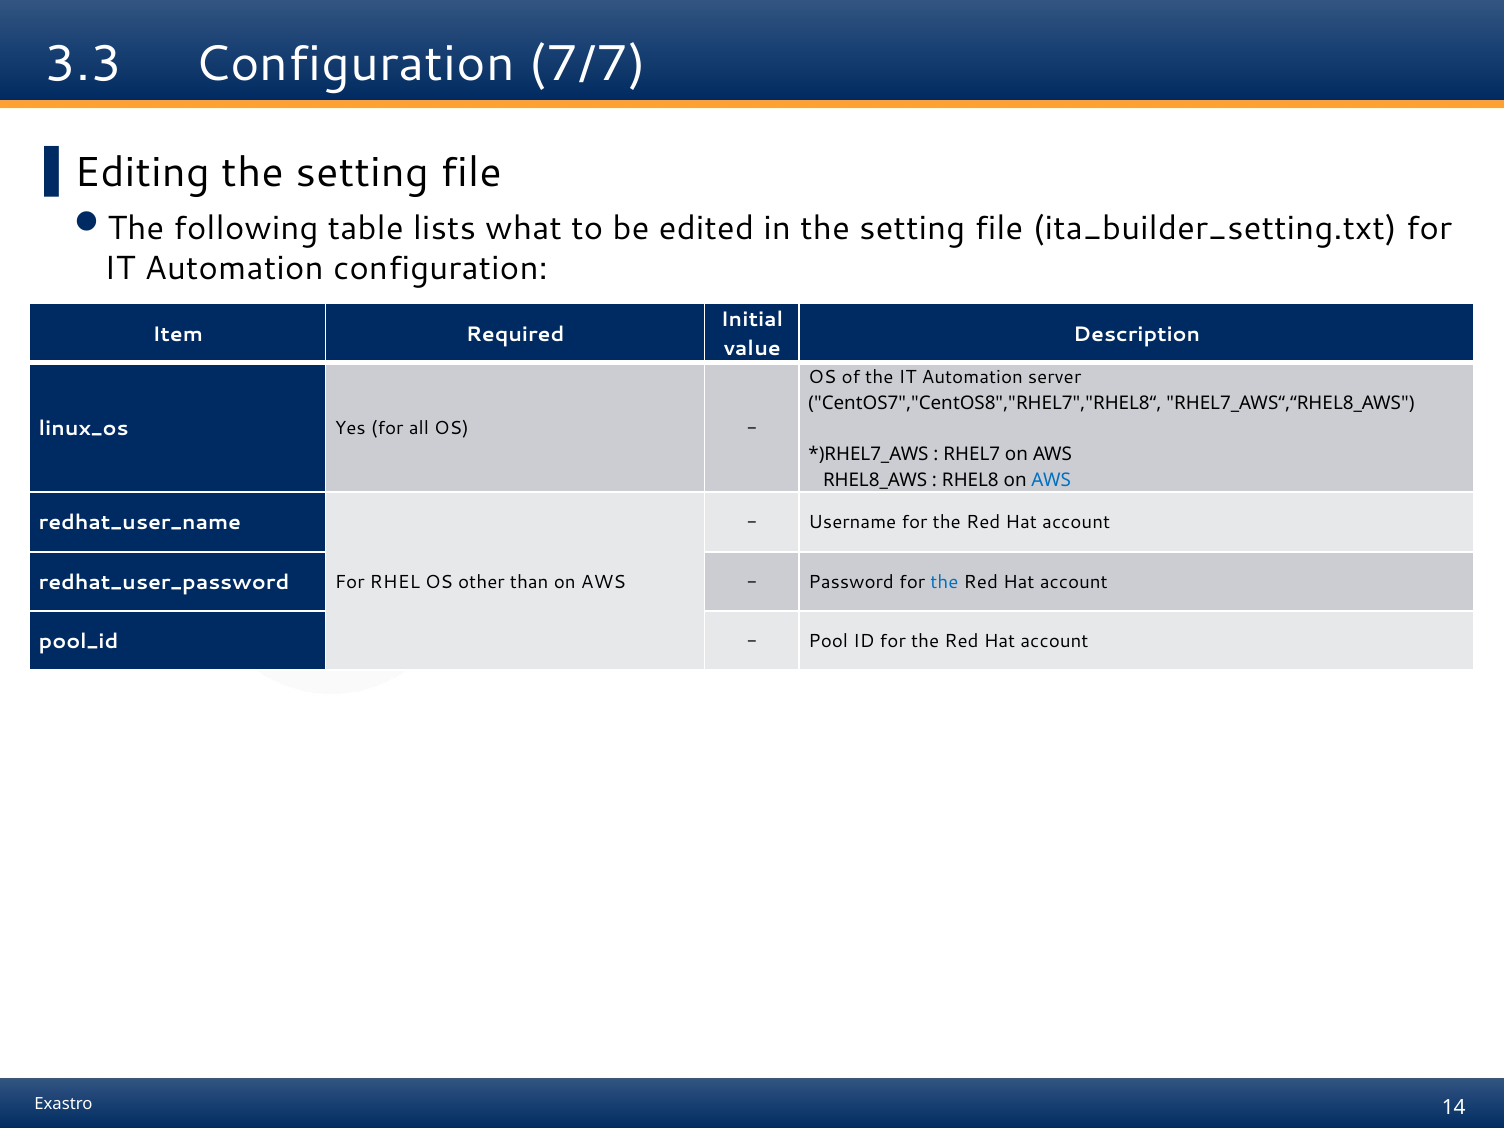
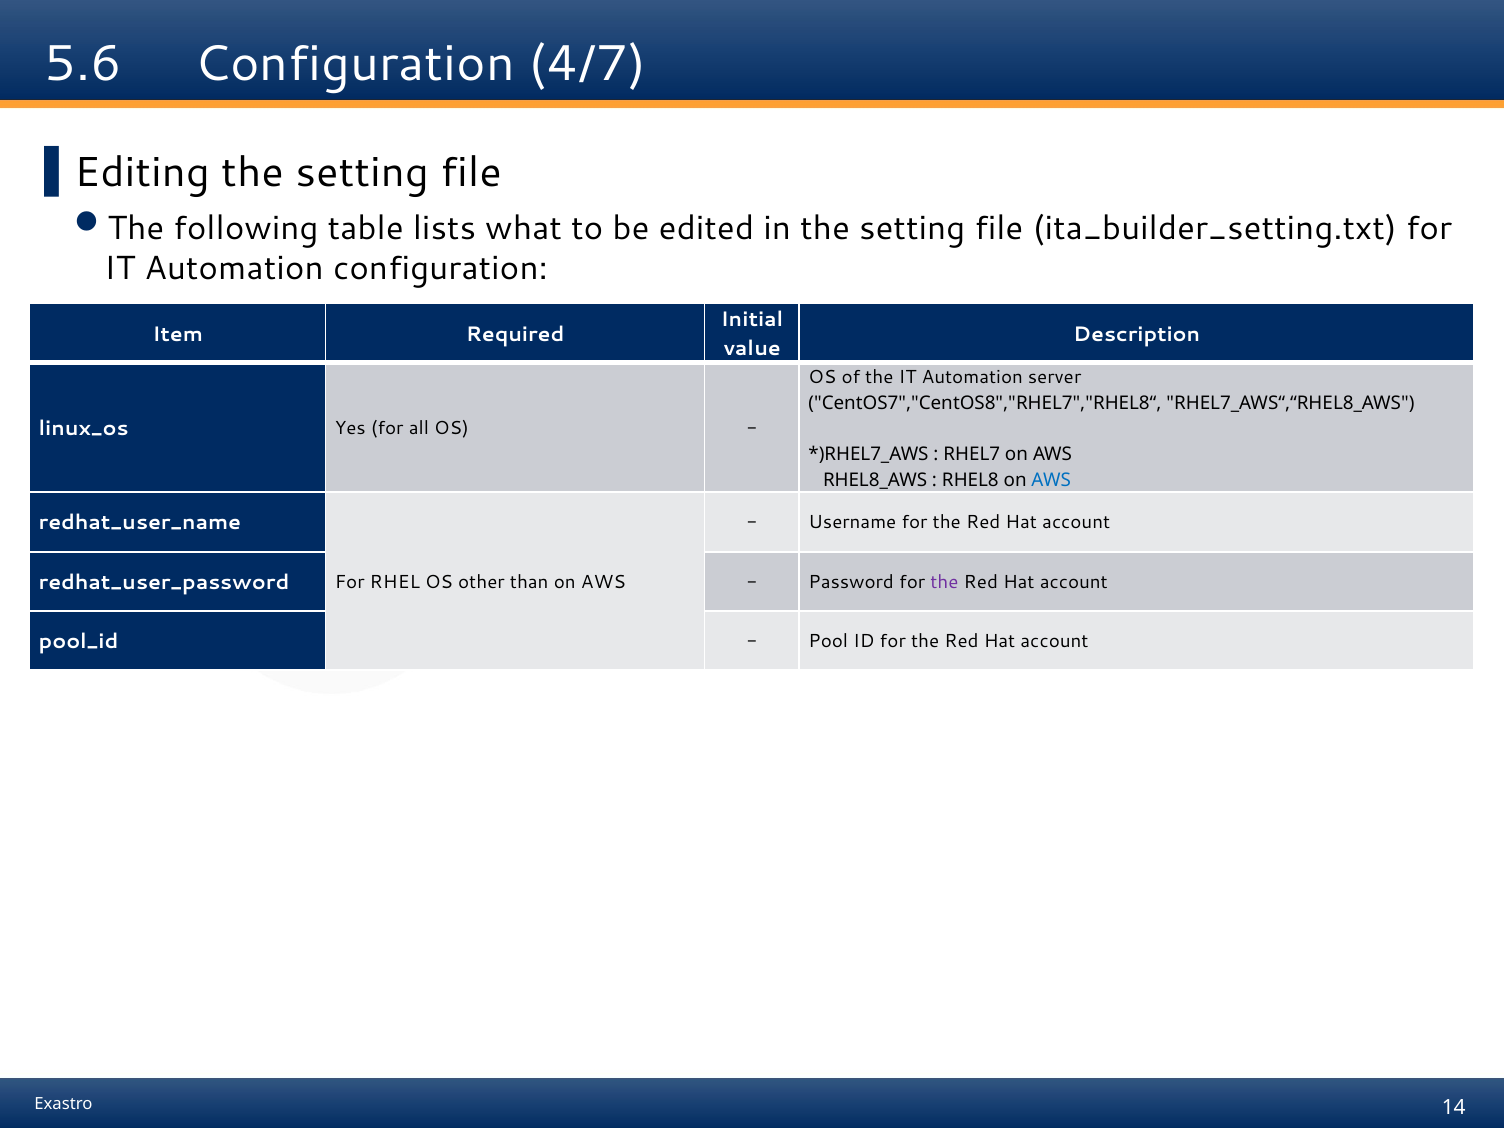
3.3: 3.3 -> 5.6 (83, 64)
7/7: 7/7 -> 4/7 (588, 64)
the colour: blue -> purple (944, 582)
